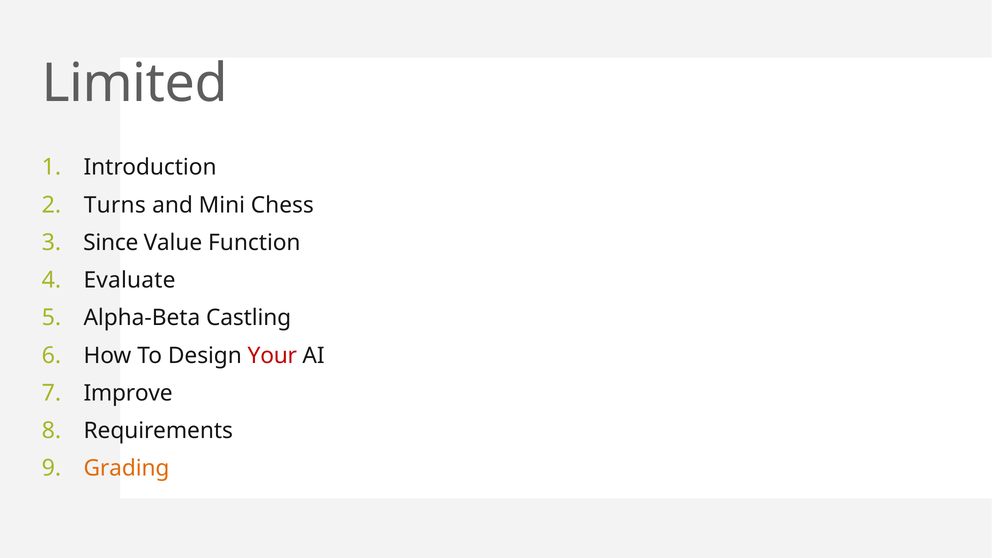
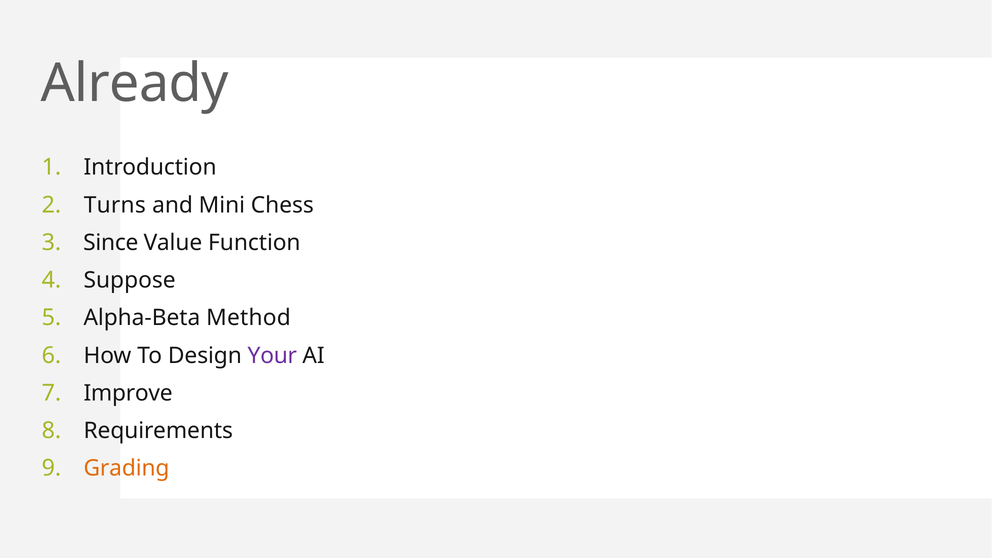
Limited: Limited -> Already (135, 83)
Evaluate: Evaluate -> Suppose (130, 280)
Castling: Castling -> Method (248, 318)
Your colour: red -> purple (272, 356)
